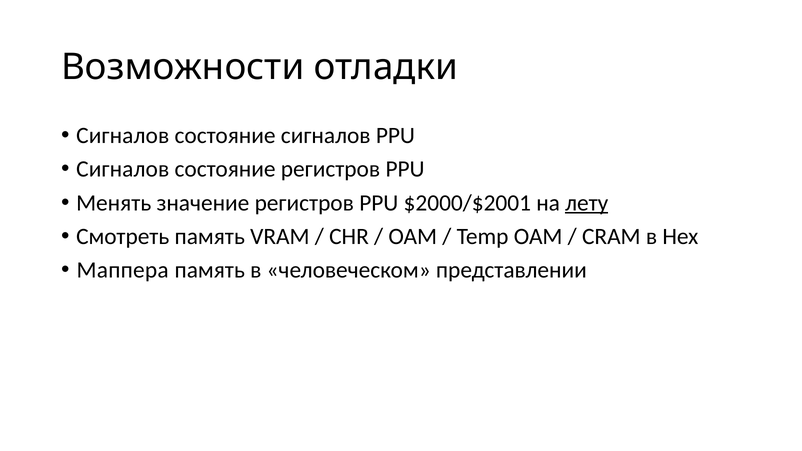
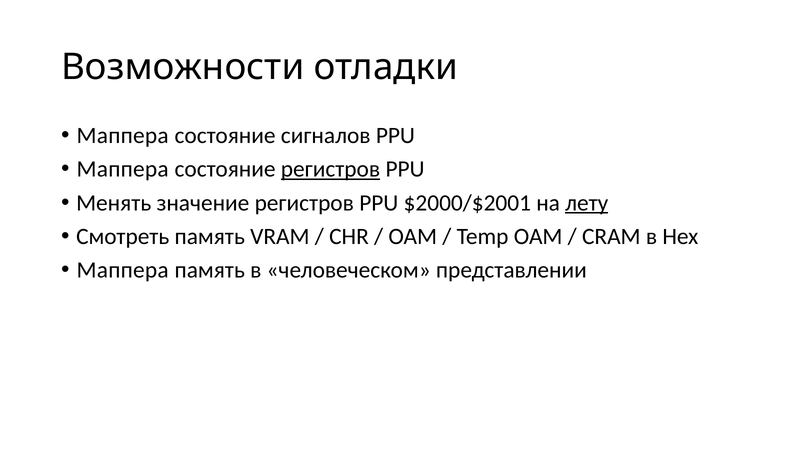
Сигналов: Сигналов -> Маппера (123, 136)
Сигналов: Сигналов -> Маппера (123, 169)
регистров underline: none -> present (330, 169)
